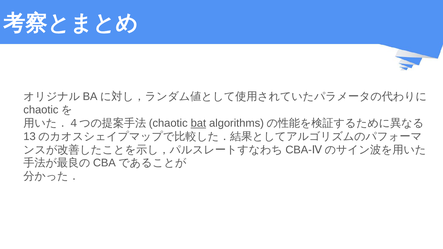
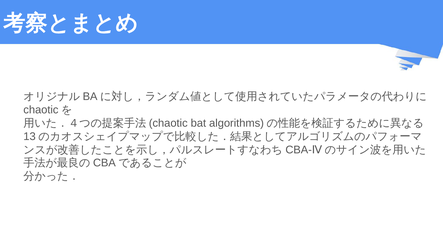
bat underline: present -> none (198, 123)
